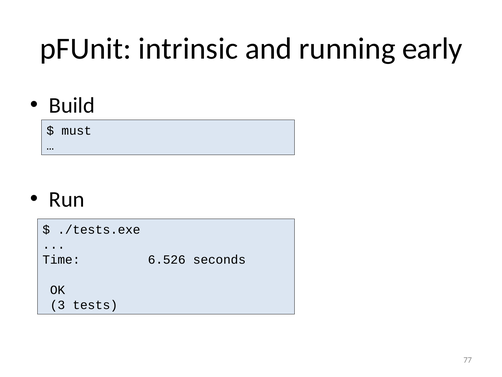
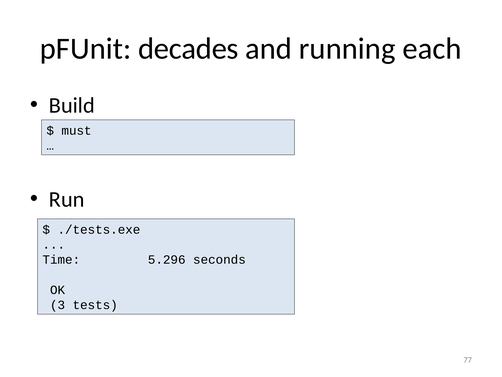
intrinsic: intrinsic -> decades (188, 49)
early: early -> each (432, 49)
6.526: 6.526 -> 5.296 (167, 259)
